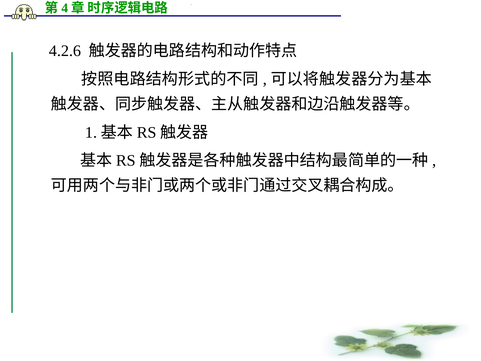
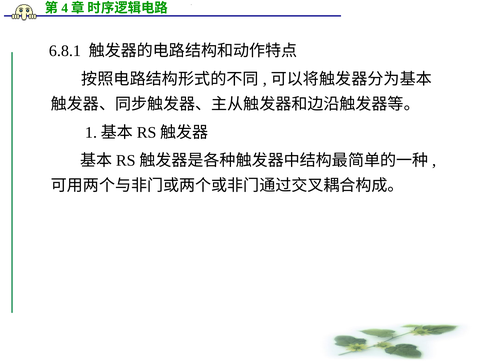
4.2.6: 4.2.6 -> 6.8.1 (65, 51)
